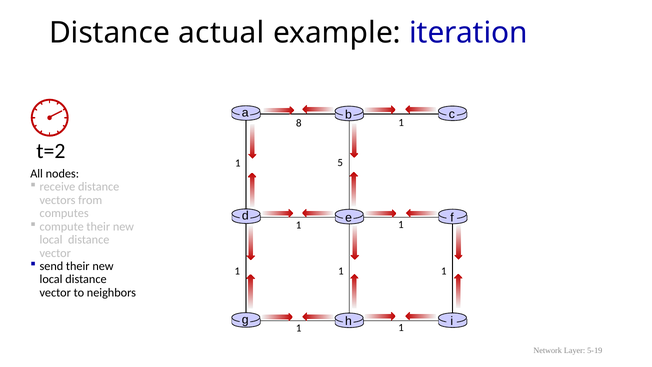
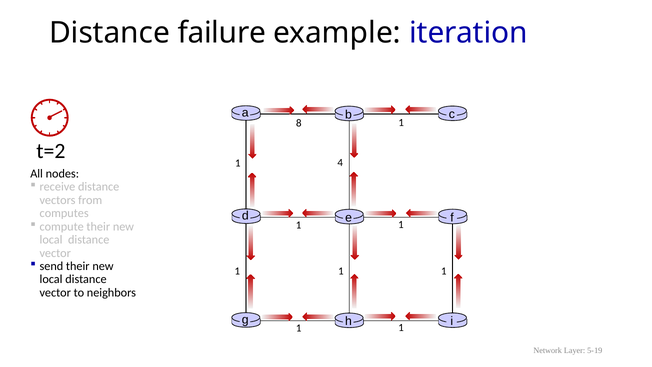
actual: actual -> failure (222, 33)
5: 5 -> 4 (340, 163)
